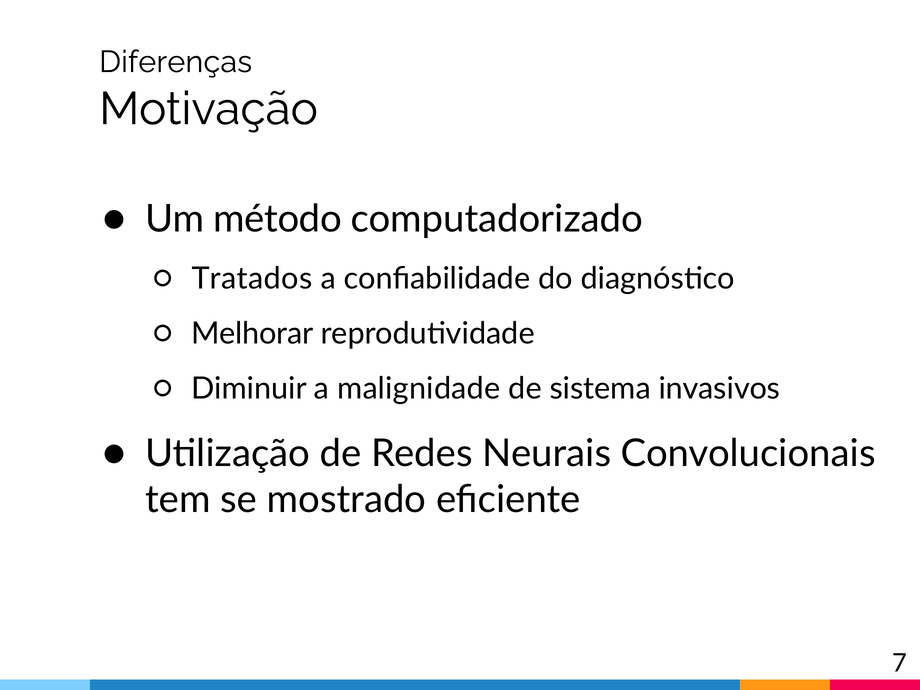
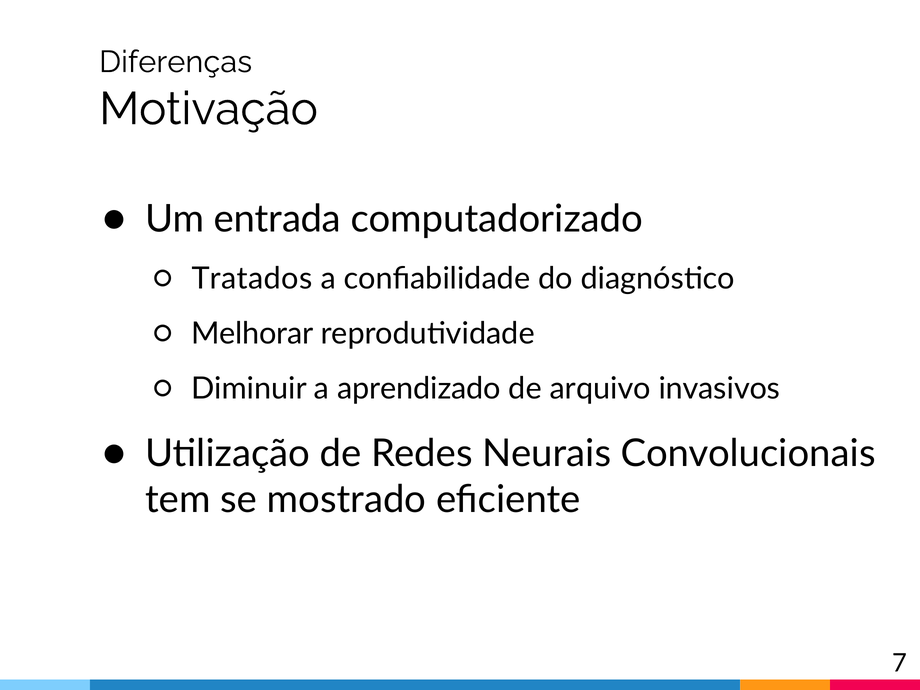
método: método -> entrada (277, 219)
malignidade: malignidade -> aprendizado (419, 389)
sistema: sistema -> arquivo (600, 389)
